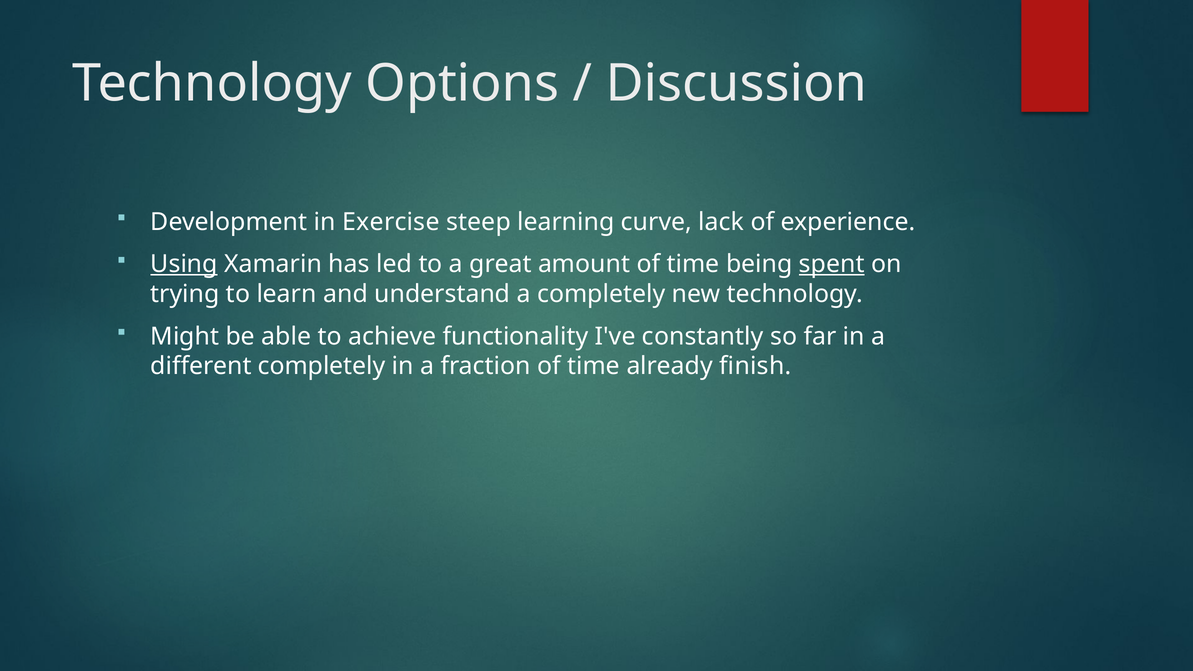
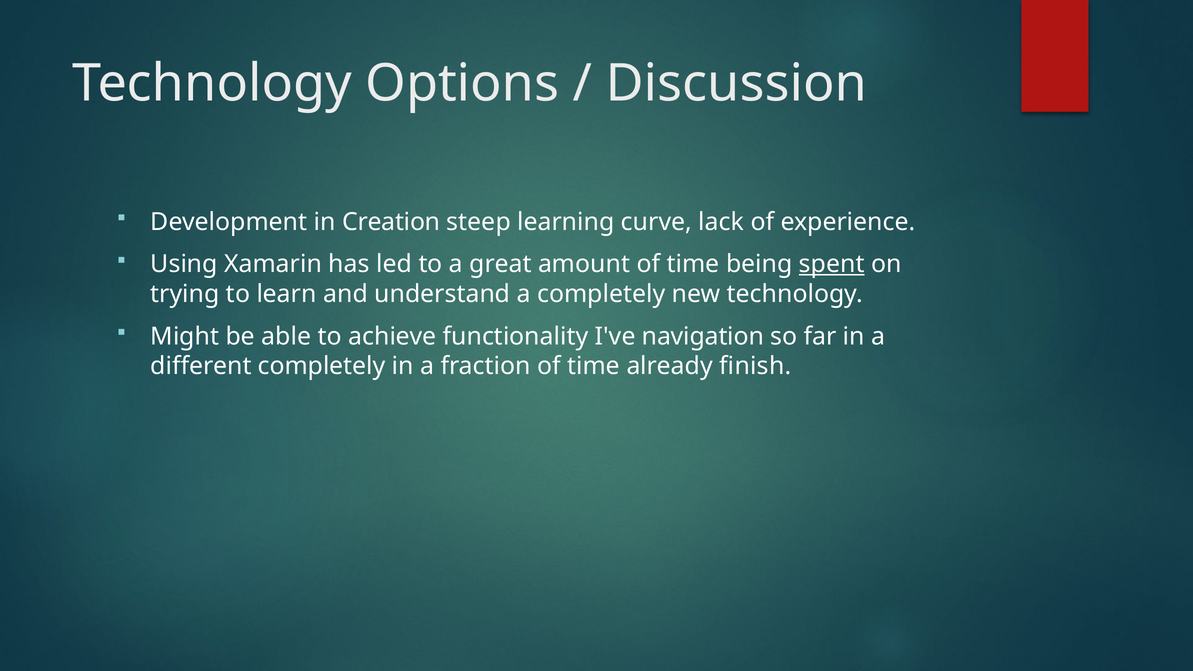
Exercise: Exercise -> Creation (391, 222)
Using underline: present -> none (184, 264)
constantly: constantly -> navigation (703, 336)
